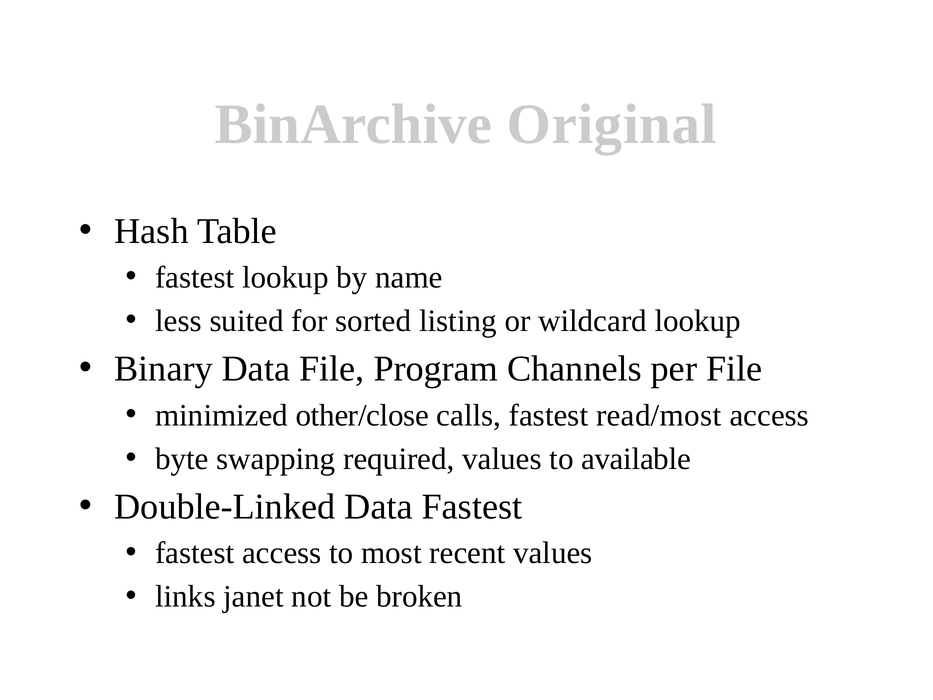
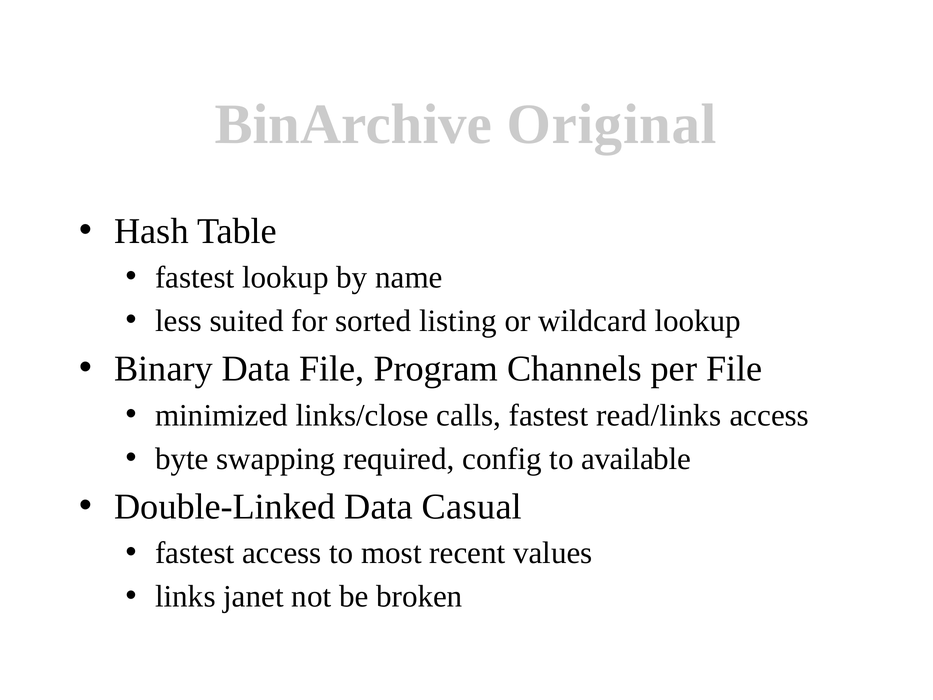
other/close: other/close -> links/close (362, 415)
read/most: read/most -> read/links (659, 415)
required values: values -> config (502, 459)
Data Fastest: Fastest -> Casual (472, 507)
